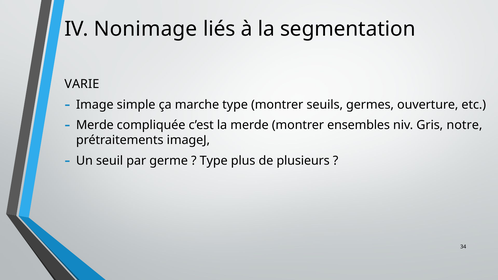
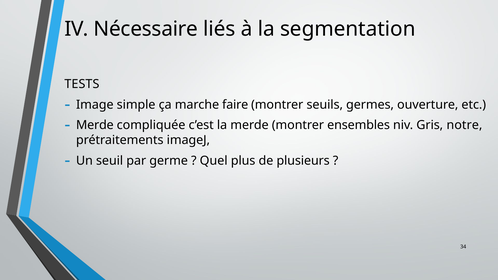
Nonimage: Nonimage -> Nécessaire (146, 29)
VARIE: VARIE -> TESTS (82, 84)
marche type: type -> faire (235, 105)
Type: Type -> Quel (214, 161)
